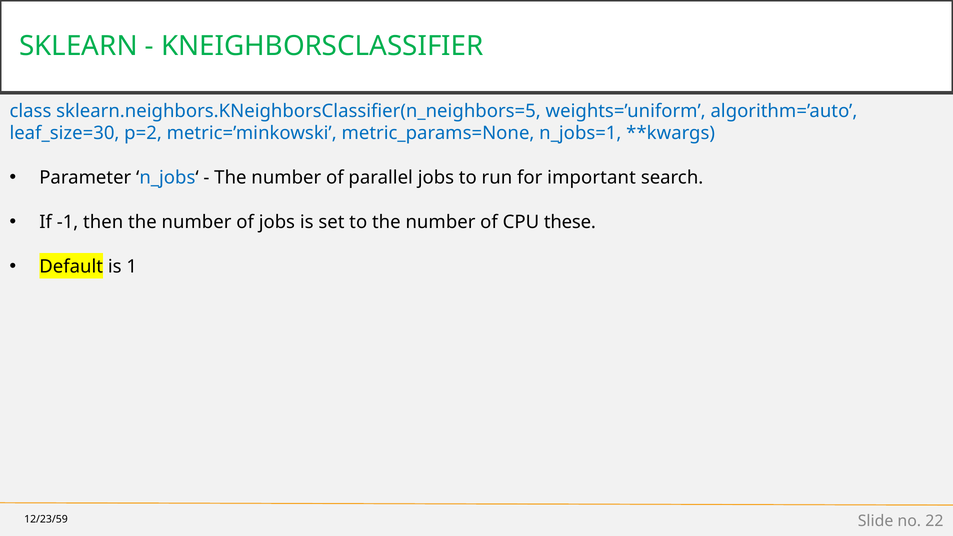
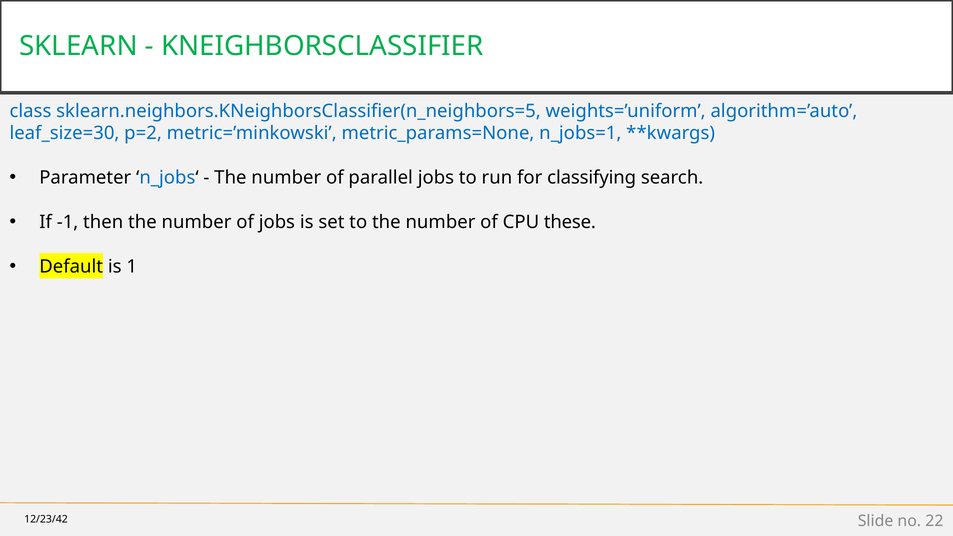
important: important -> classifying (592, 178)
12/23/59: 12/23/59 -> 12/23/42 (46, 519)
